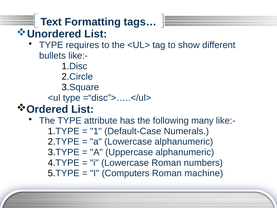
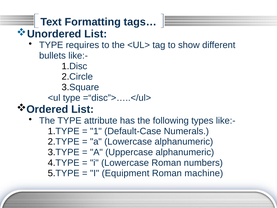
many: many -> types (202, 121)
Computers: Computers -> Equipment (126, 173)
